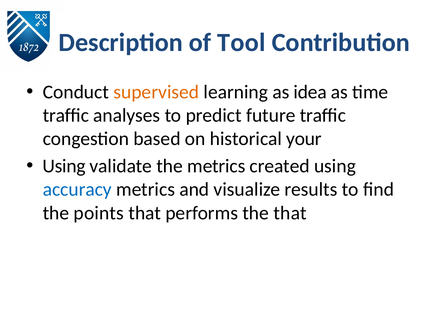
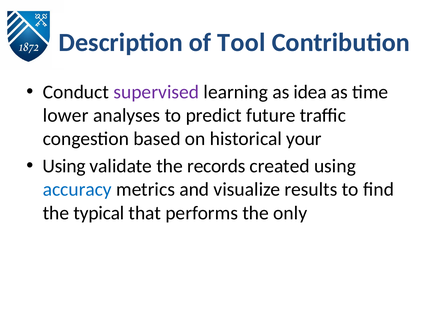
supervised colour: orange -> purple (156, 92)
trafﬁc: trafﬁc -> lower (66, 116)
the metrics: metrics -> records (216, 166)
points: points -> typical (99, 213)
the that: that -> only (290, 213)
